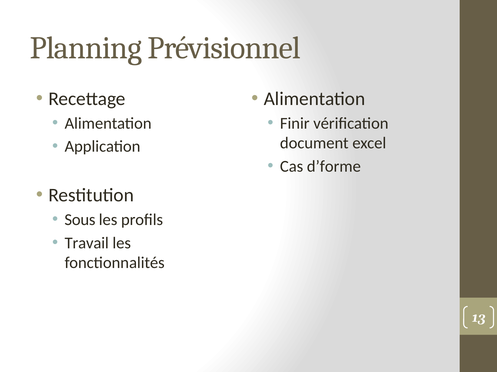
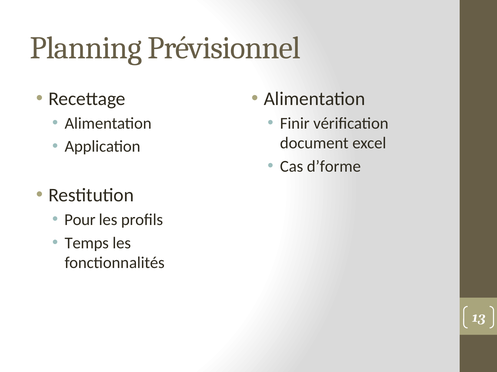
Sous: Sous -> Pour (80, 220)
Travail: Travail -> Temps (87, 243)
